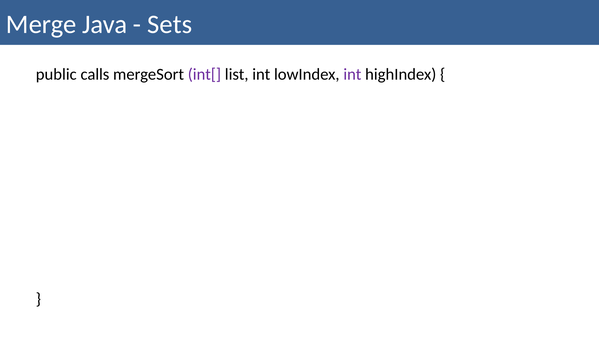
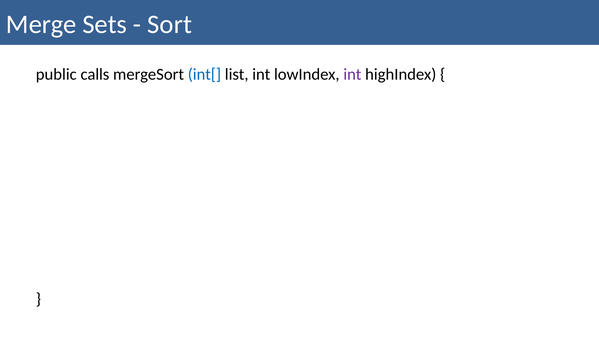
Java: Java -> Sets (105, 24)
Sets: Sets -> Sort (170, 24)
int[ colour: purple -> blue (204, 74)
